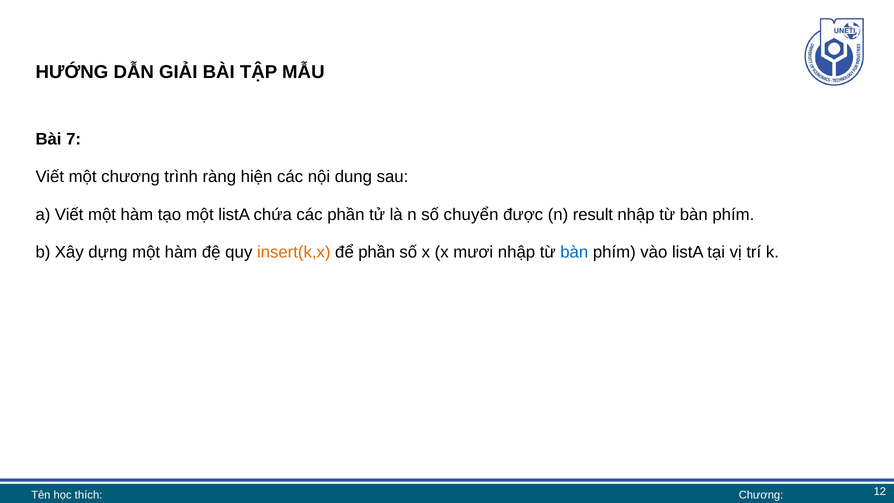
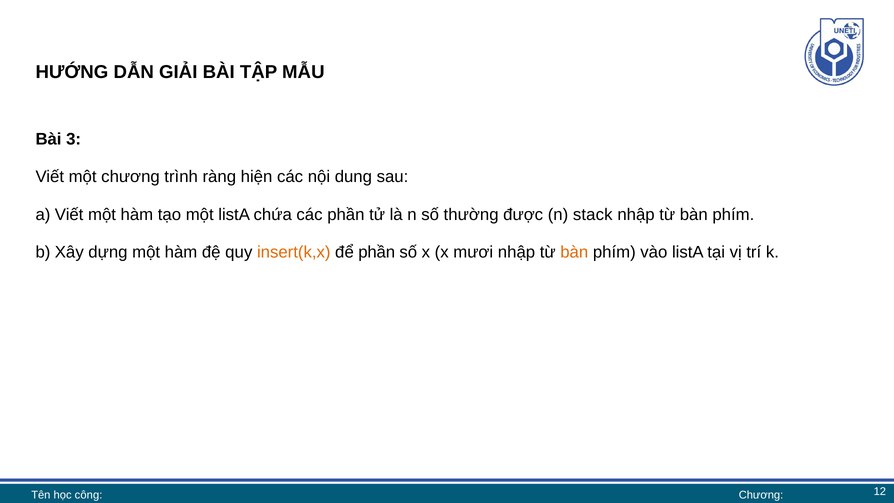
7: 7 -> 3 (74, 139)
chuyển: chuyển -> thường (471, 214)
result: result -> stack (593, 214)
bàn colour: blue -> orange (574, 252)
thích: thích -> công (89, 495)
